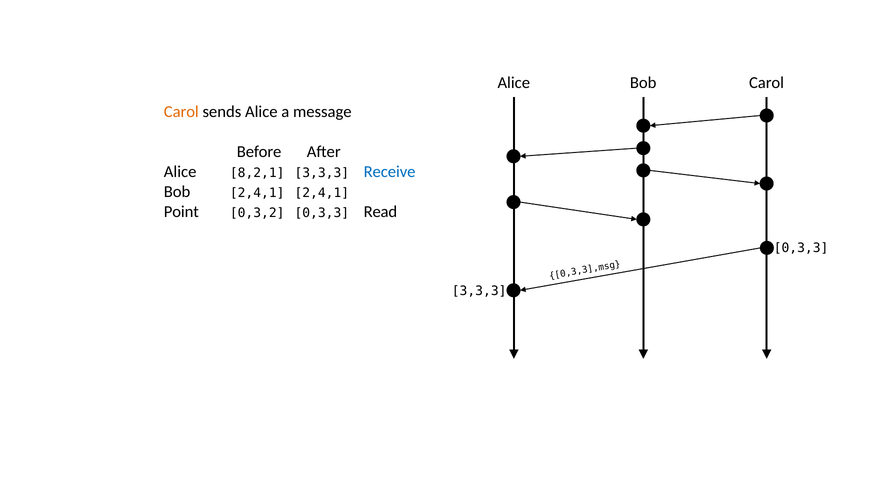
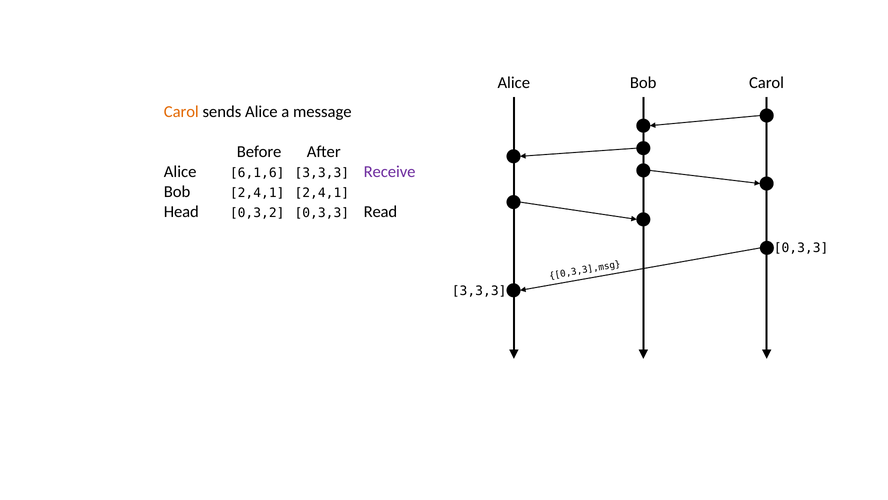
8,2,1: 8,2,1 -> 6,1,6 (257, 173)
Receive colour: blue -> purple (390, 171)
Point: Point -> Head (181, 211)
